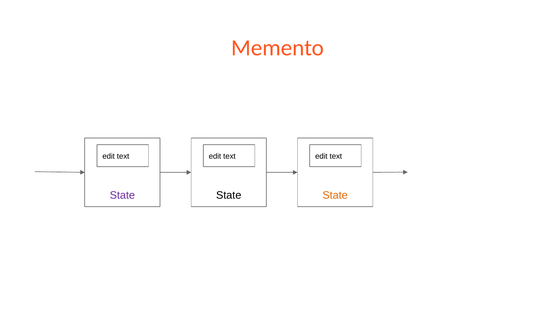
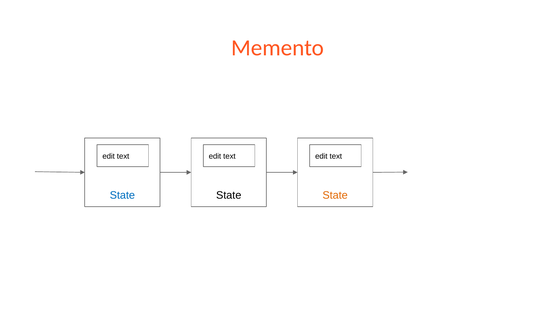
State colour: purple -> blue (122, 196)
